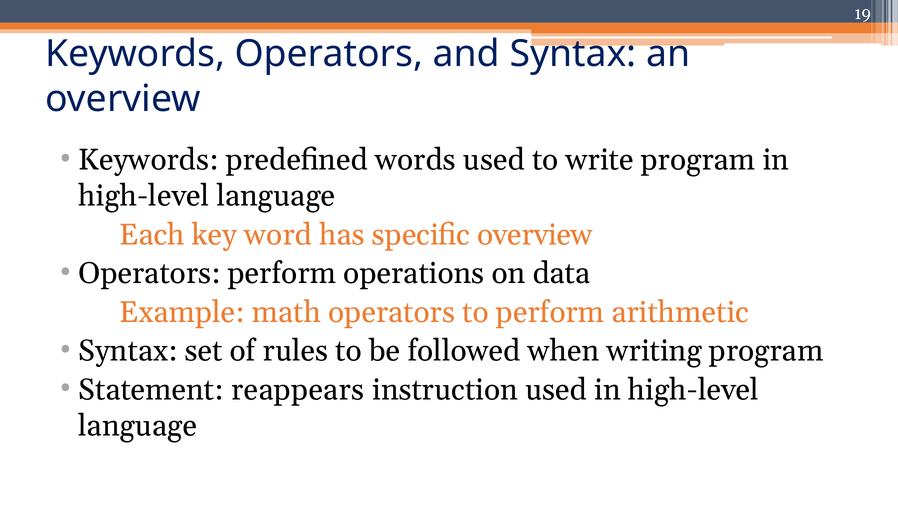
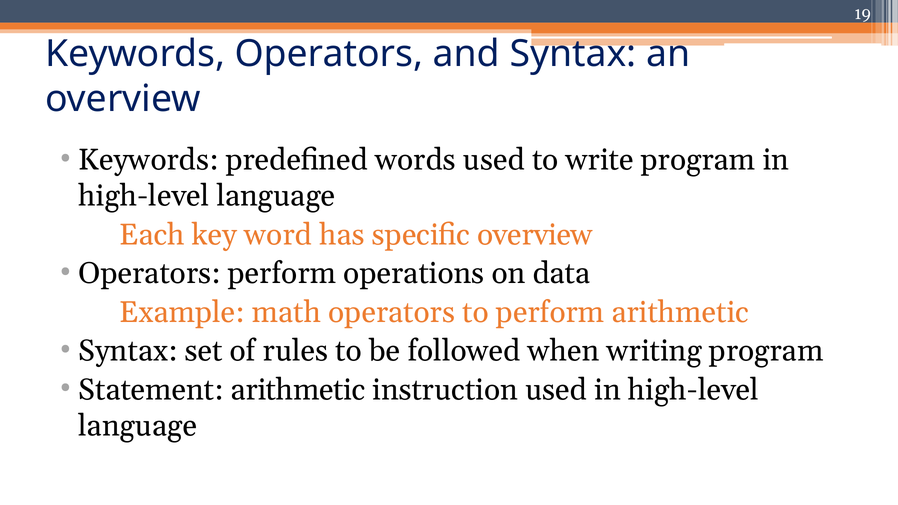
Statement reappears: reappears -> arithmetic (298, 390)
